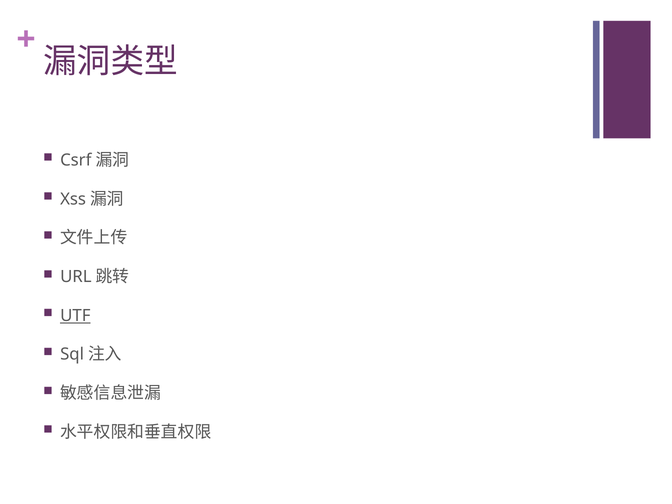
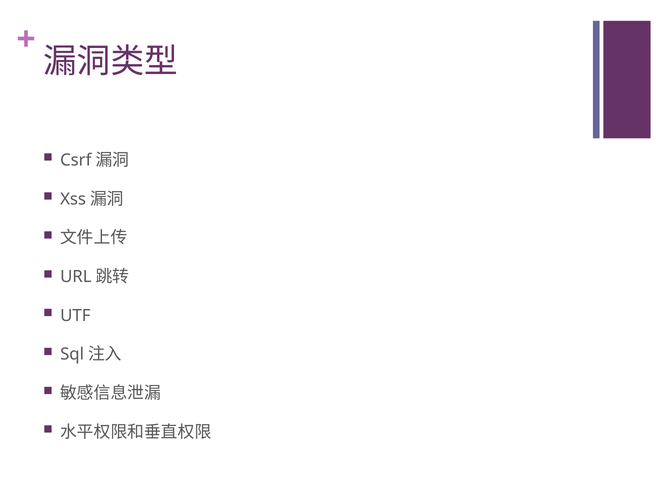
UTF underline: present -> none (75, 316)
